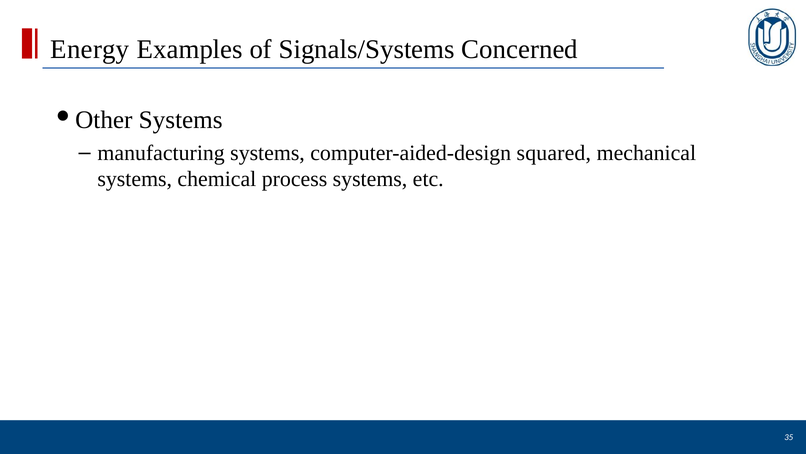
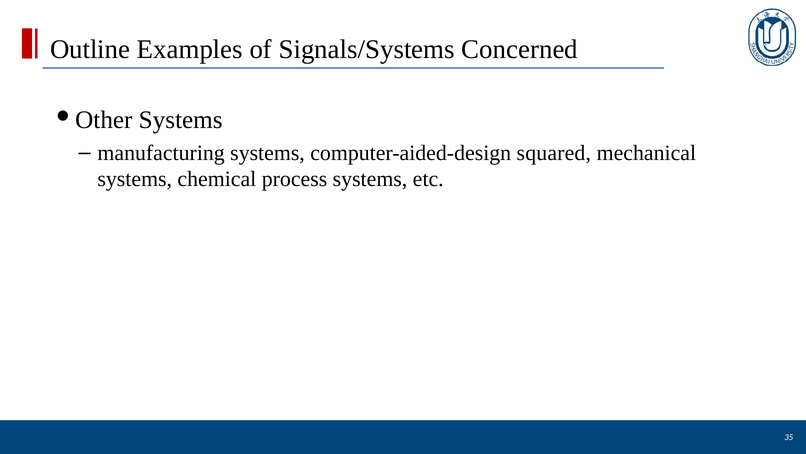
Energy: Energy -> Outline (90, 50)
